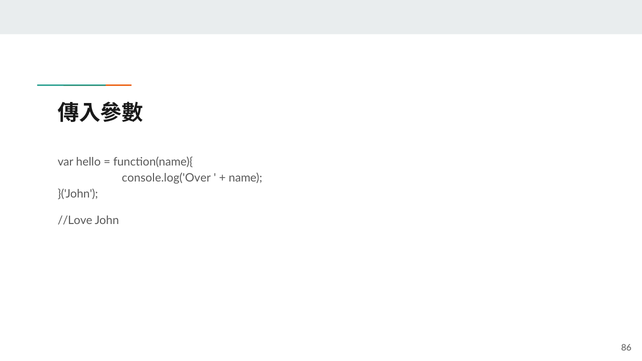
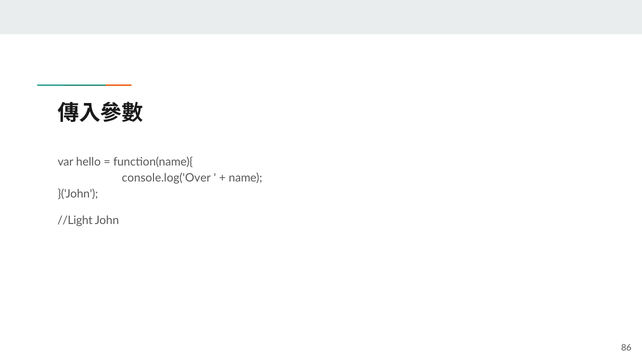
//Love: //Love -> //Light (75, 221)
